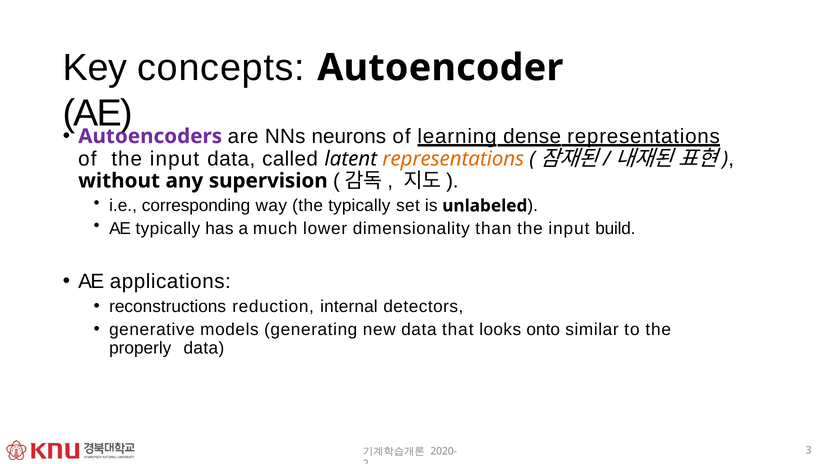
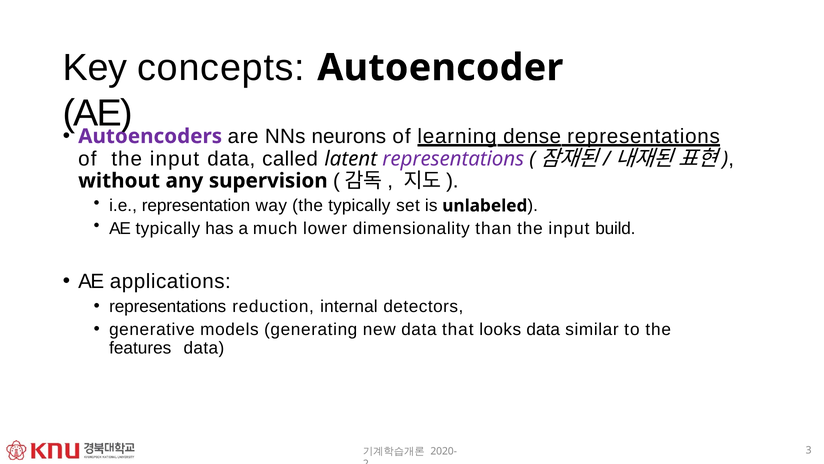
representations colour: orange -> purple (453, 159)
corresponding: corresponding -> representation (196, 206)
reconstructions: reconstructions -> representations (168, 306)
looks onto: onto -> data (543, 329)
properly: properly -> features (140, 348)
